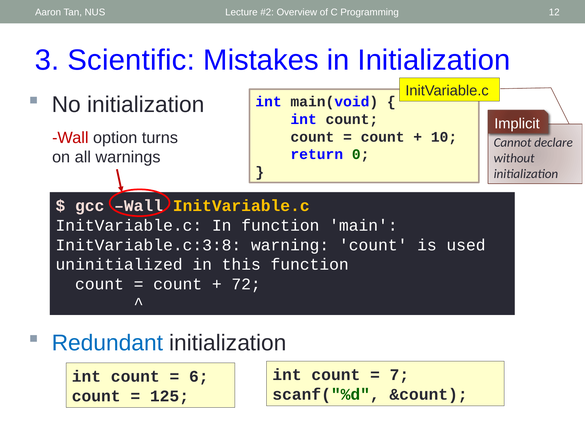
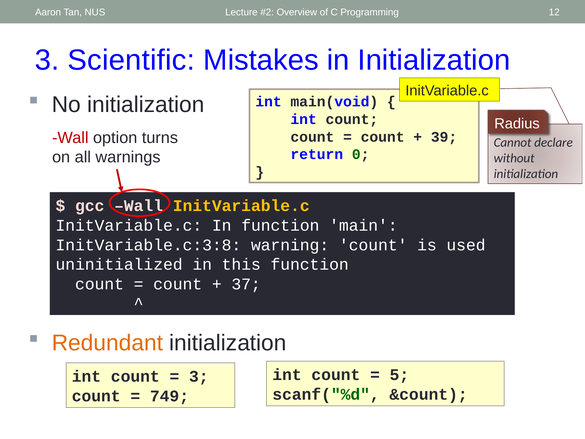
Implicit: Implicit -> Radius (517, 124)
10: 10 -> 39 (444, 137)
72: 72 -> 37 (246, 284)
Redundant colour: blue -> orange (107, 343)
7: 7 -> 5 (399, 375)
6: 6 -> 3 (199, 376)
125: 125 -> 749 (169, 396)
